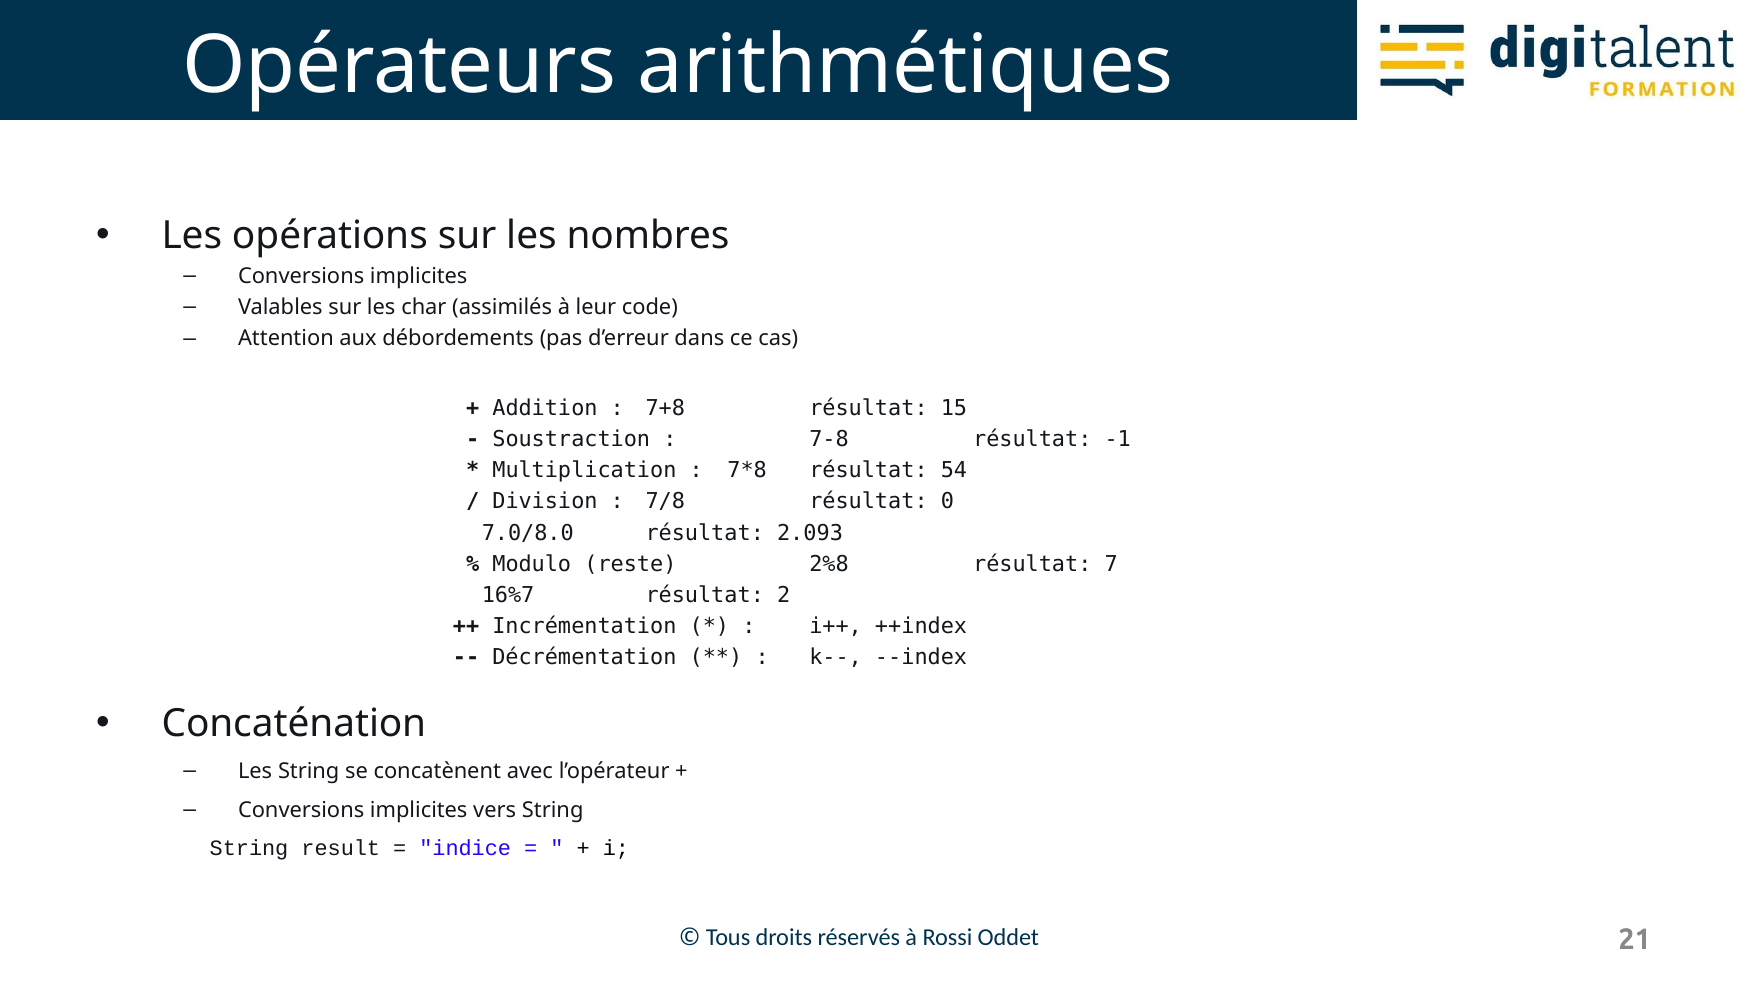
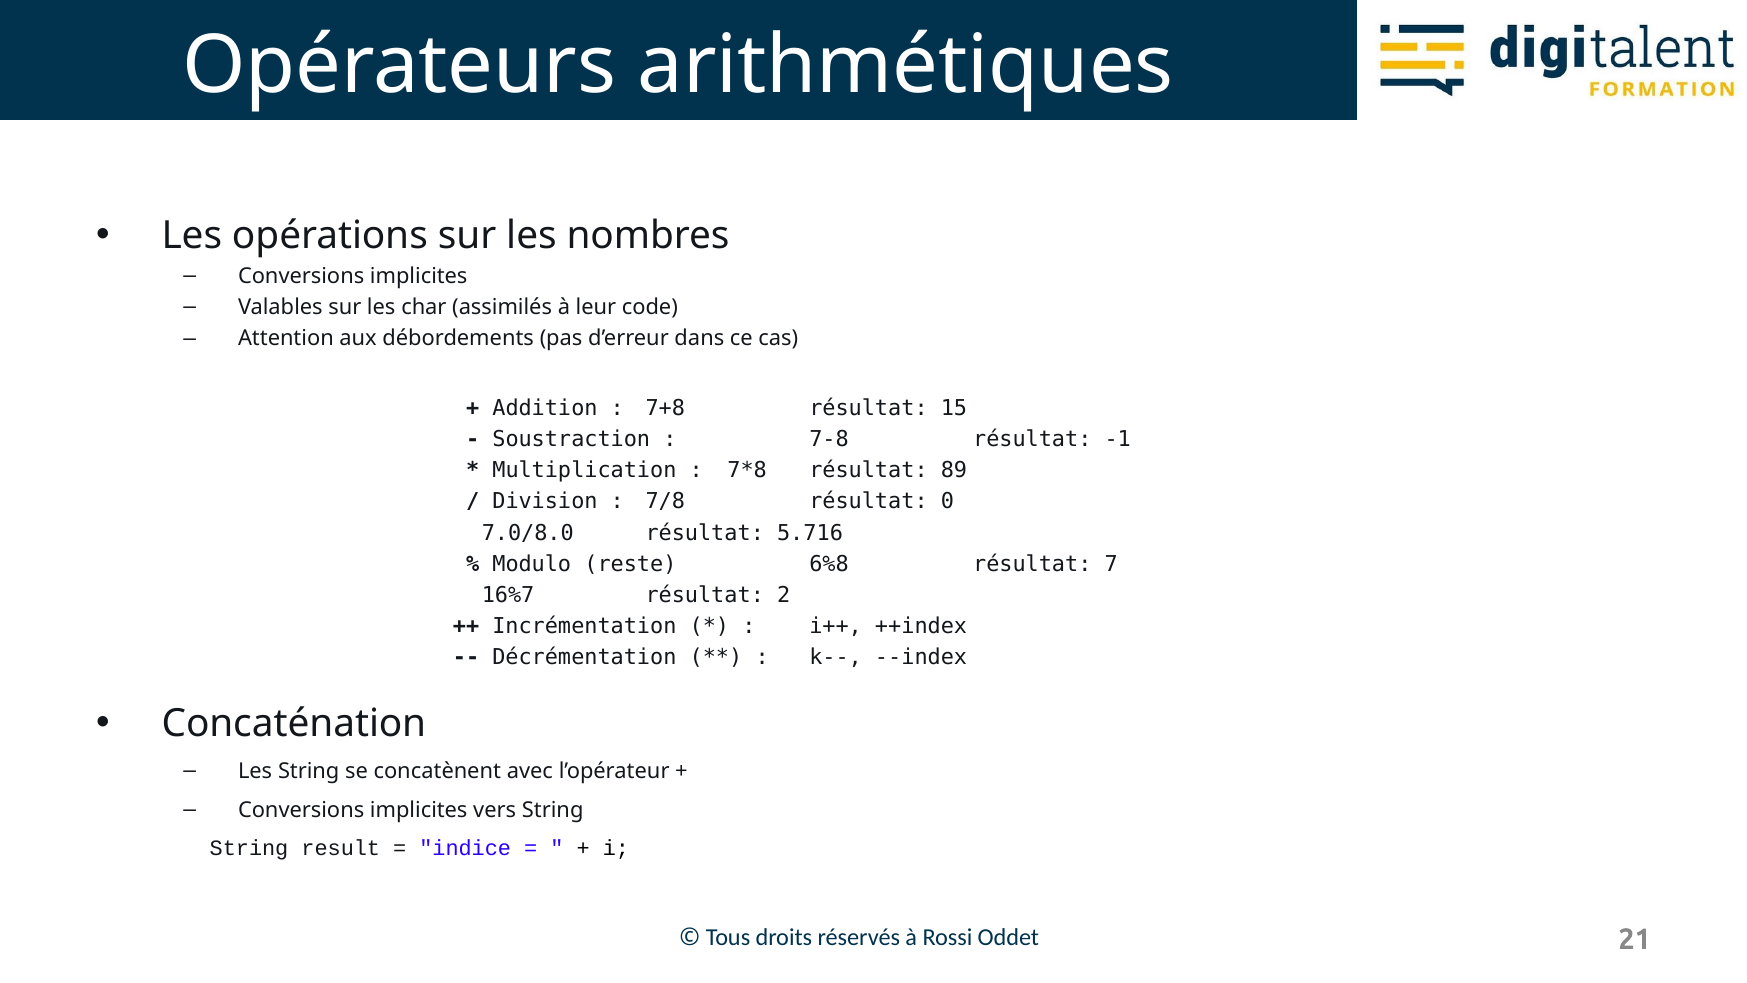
54: 54 -> 89 (954, 470)
2.093: 2.093 -> 5.716 (810, 533)
2%8: 2%8 -> 6%8 (829, 564)
